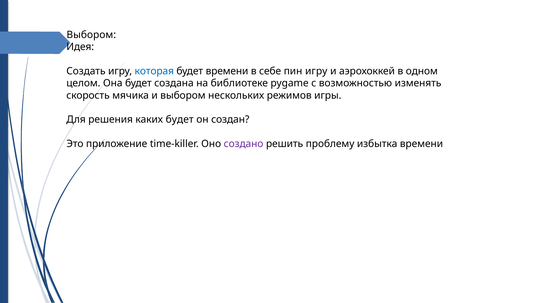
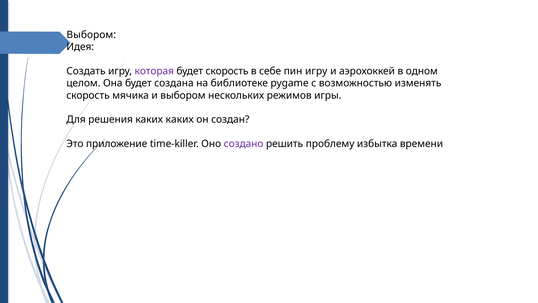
которая colour: blue -> purple (154, 71)
будет времени: времени -> скорость (227, 71)
каких будет: будет -> каких (180, 119)
